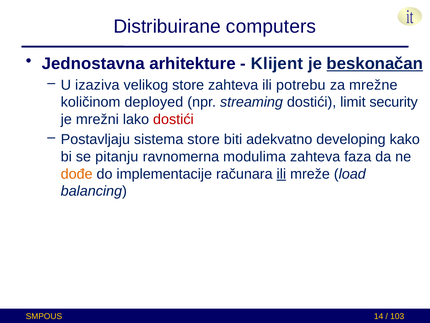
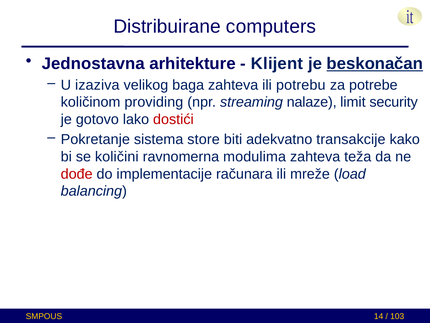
velikog store: store -> baga (188, 85)
mrežne: mrežne -> potrebe (373, 85)
deployed: deployed -> providing (154, 102)
streaming dostići: dostići -> nalaze (312, 102)
mrežni: mrežni -> gotovo (97, 119)
Postavljaju: Postavljaju -> Pokretanje (95, 139)
developing: developing -> transakcije (351, 139)
pitanju: pitanju -> količini (117, 157)
faza: faza -> teža (358, 157)
dođe colour: orange -> red (77, 174)
ili underline: present -> none (281, 174)
